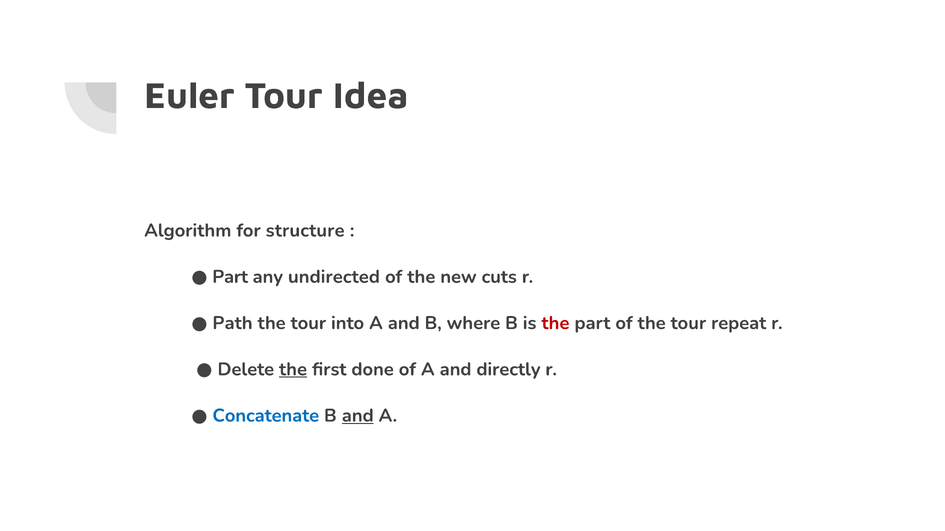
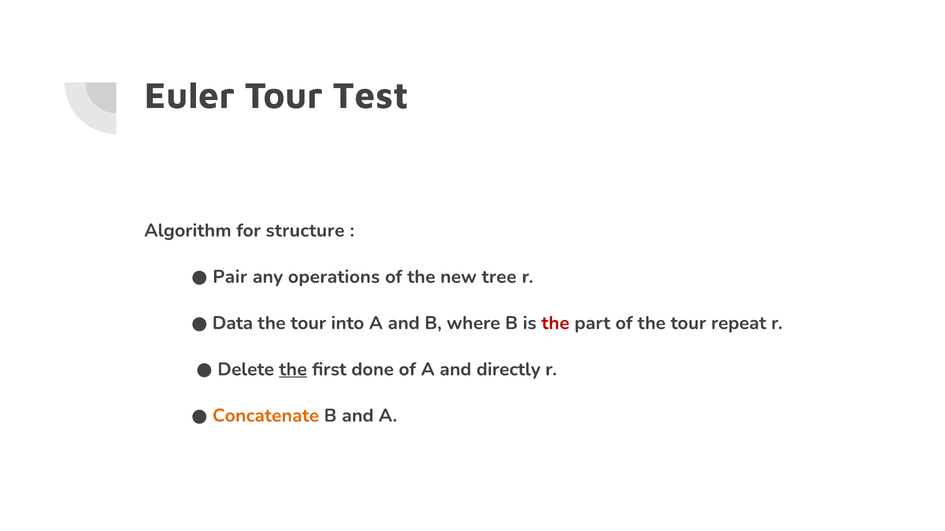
Idea: Idea -> Test (371, 96)
Part: Part -> Pair (230, 277)
undirected: undirected -> operations (334, 277)
cuts: cuts -> tree (499, 277)
Path: Path -> Data (233, 323)
Concatenate colour: blue -> orange (266, 416)
and underline: present -> none (358, 416)
